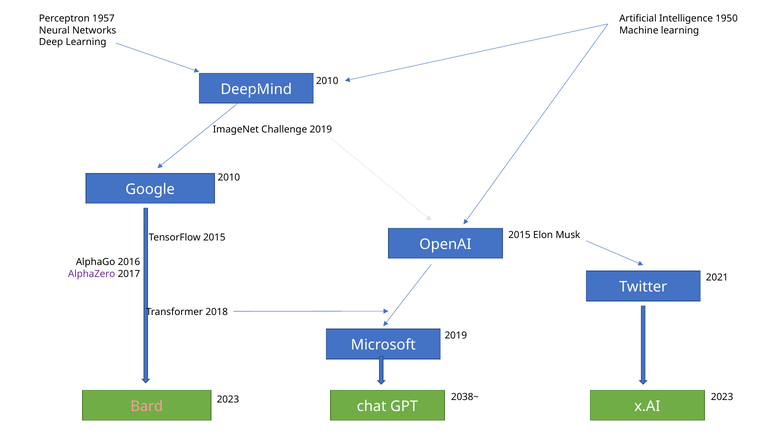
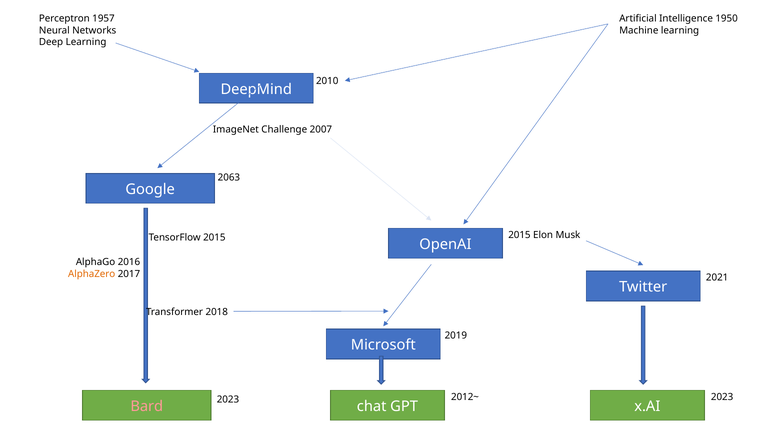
Challenge 2019: 2019 -> 2007 (321, 129)
2010: 2010 -> 2063 (229, 177)
AlphaZero colour: purple -> orange (92, 274)
2038~: 2038~ -> 2012~ (465, 396)
